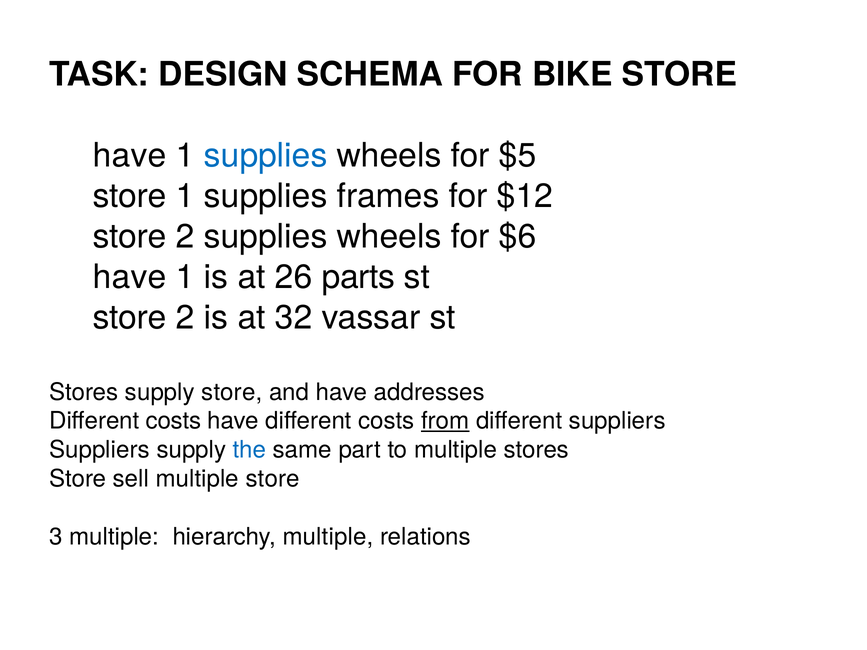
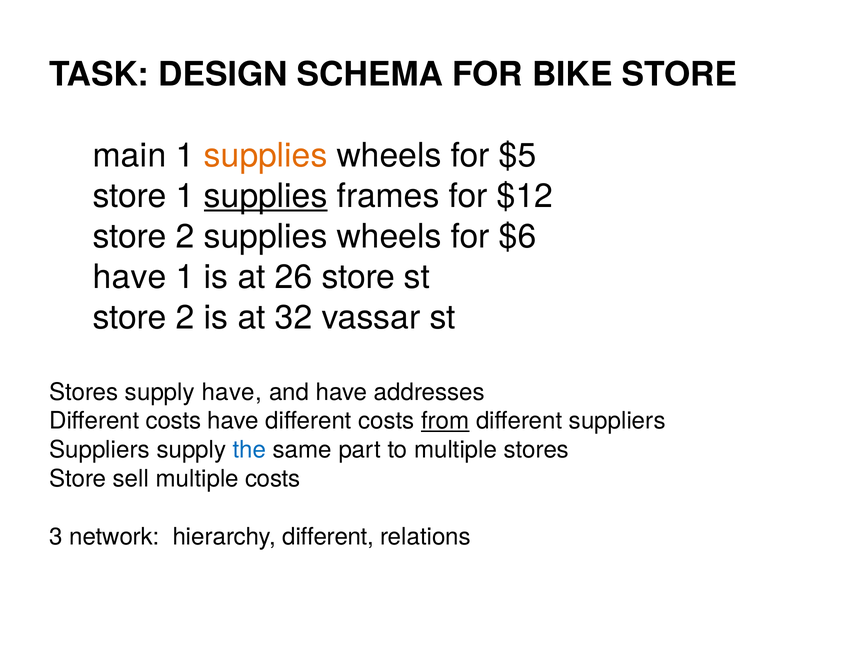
have: have -> main (129, 156)
supplies colour: blue -> orange (266, 156)
supplies underline: none -> present (266, 196)
26 parts: parts -> store (358, 277)
supply store: store -> have (232, 392)
multiple store: store -> costs (273, 479)
3 multiple: multiple -> network (114, 537)
hierarchy multiple: multiple -> different (328, 537)
